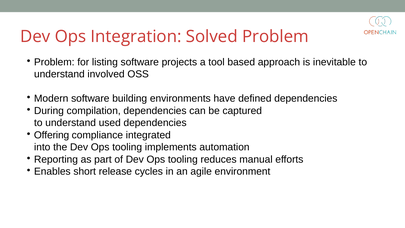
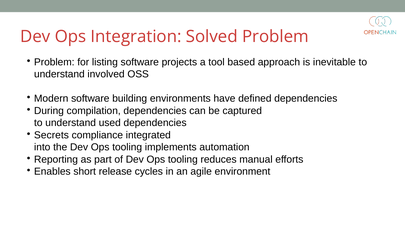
Offering: Offering -> Secrets (51, 135)
